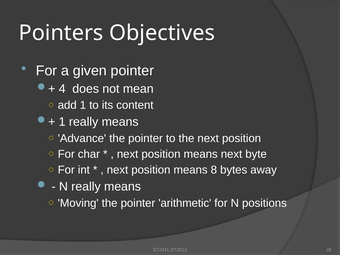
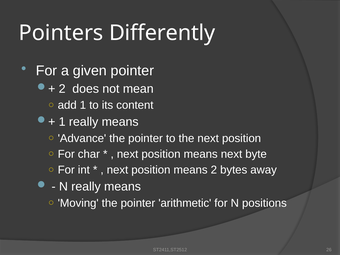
Objectives: Objectives -> Differently (162, 33)
4: 4 -> 2 (62, 89)
means 8: 8 -> 2 (214, 170)
